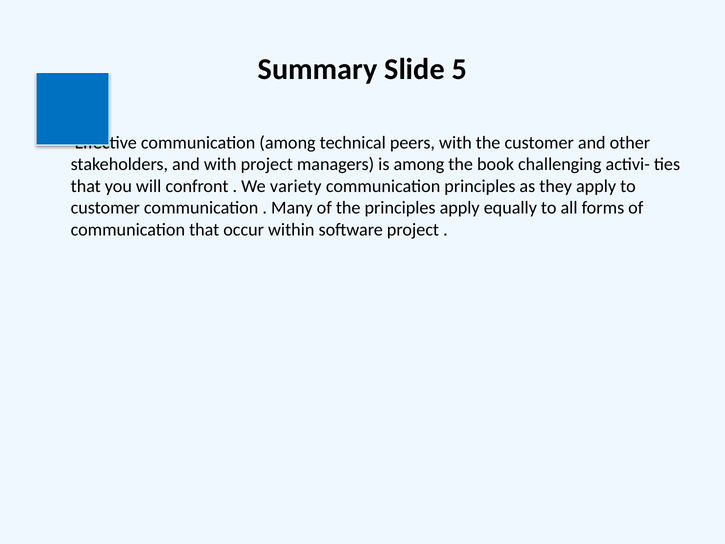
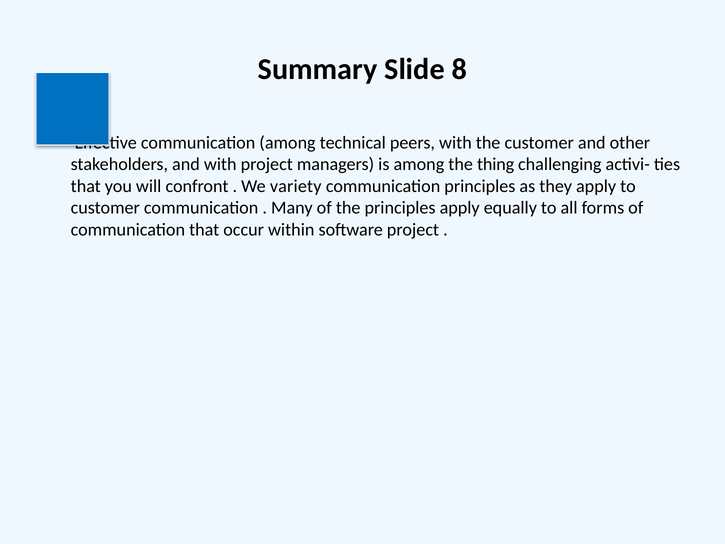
5: 5 -> 8 (459, 69)
book: book -> thing (496, 164)
